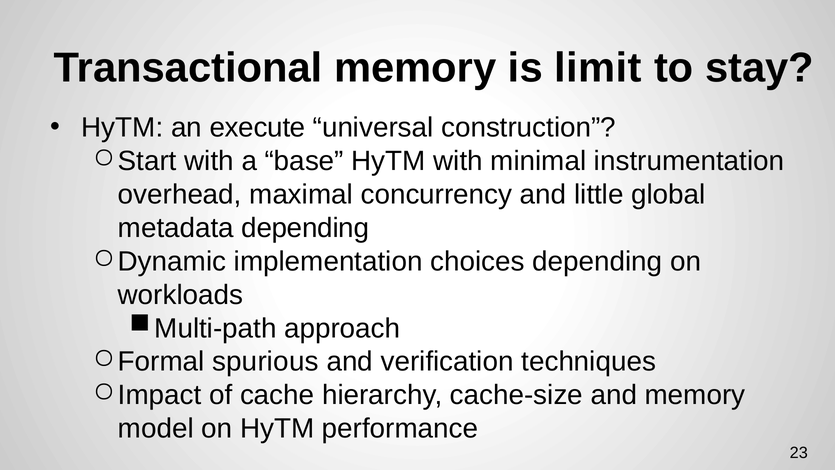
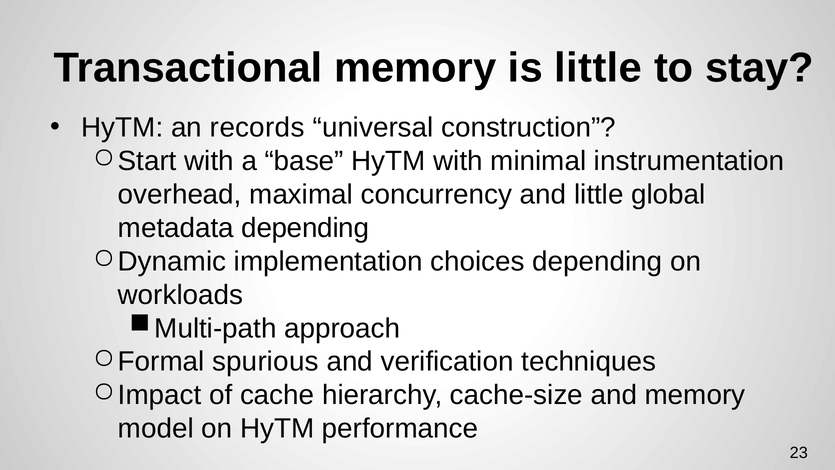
is limit: limit -> little (598, 68)
execute: execute -> records (257, 128)
